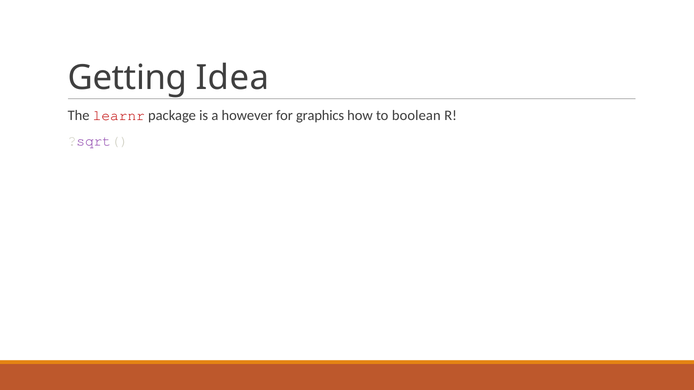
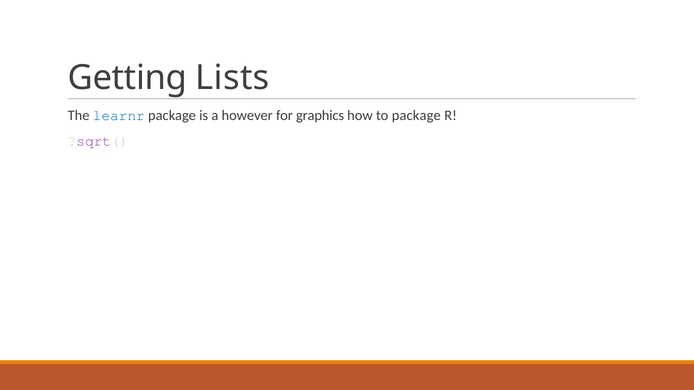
Idea: Idea -> Lists (232, 78)
learnr colour: red -> blue (119, 115)
to boolean: boolean -> package (416, 115)
